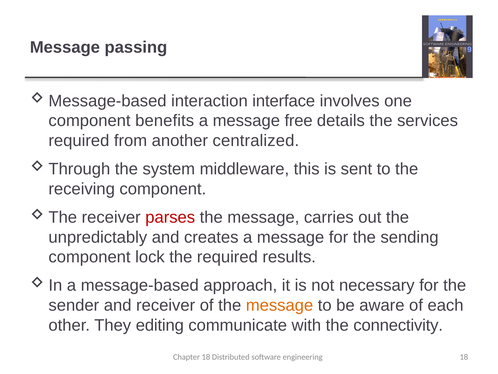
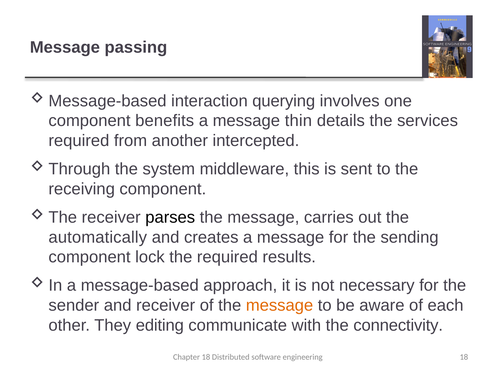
interface: interface -> querying (284, 101)
free: free -> thin (298, 121)
centralized: centralized -> intercepted (256, 141)
parses colour: red -> black (170, 217)
unpredictably: unpredictably -> automatically (98, 237)
